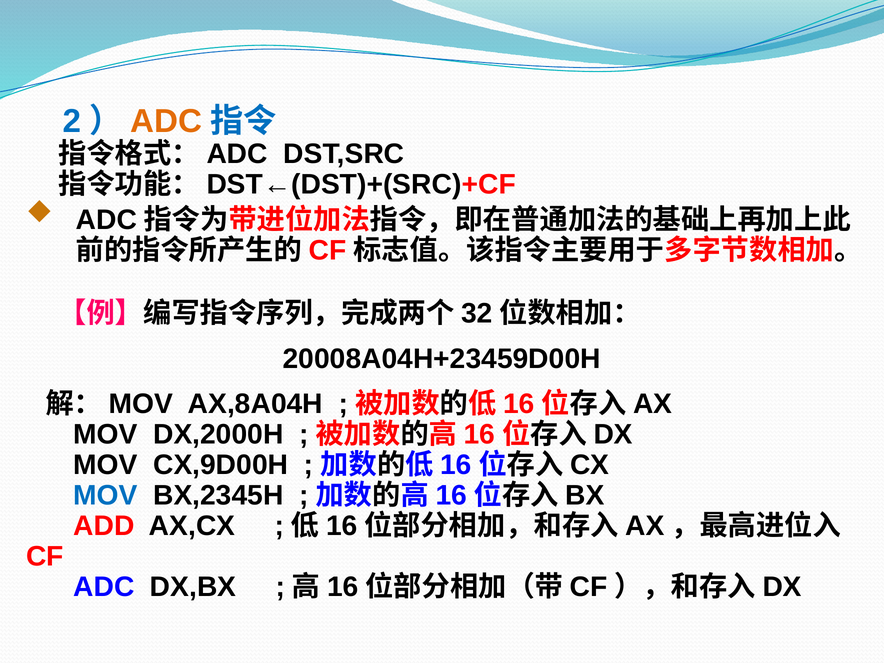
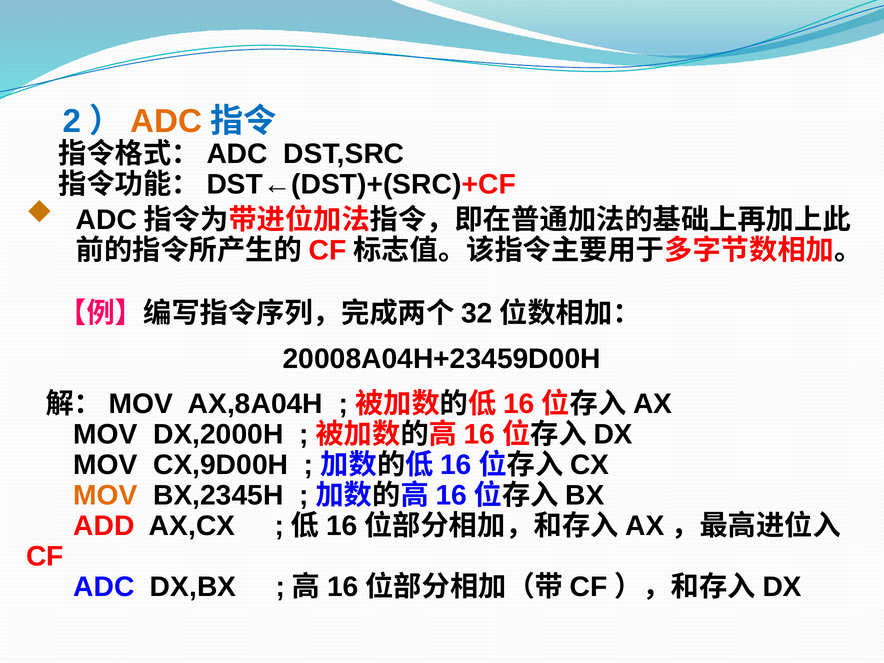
MOV colour: blue -> orange (105, 495)
